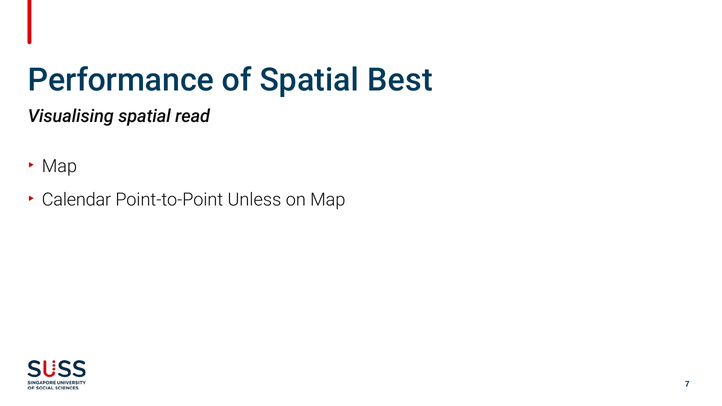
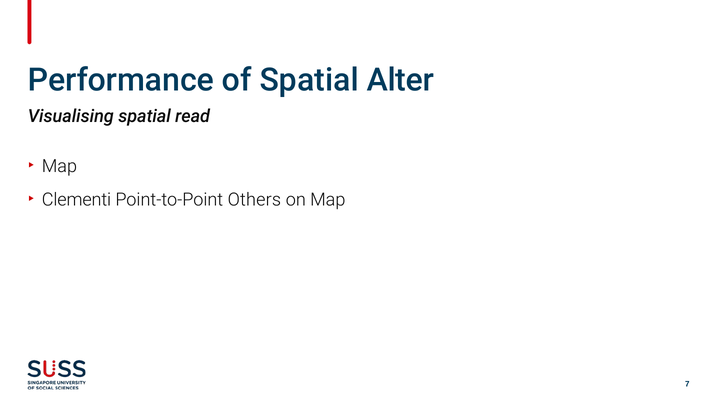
Best: Best -> Alter (400, 80)
Calendar: Calendar -> Clementi (76, 200)
Unless: Unless -> Others (254, 200)
